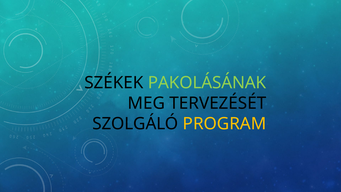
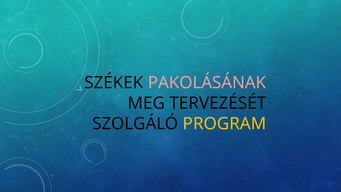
PAKOLÁSÁNAK colour: light green -> pink (207, 83)
